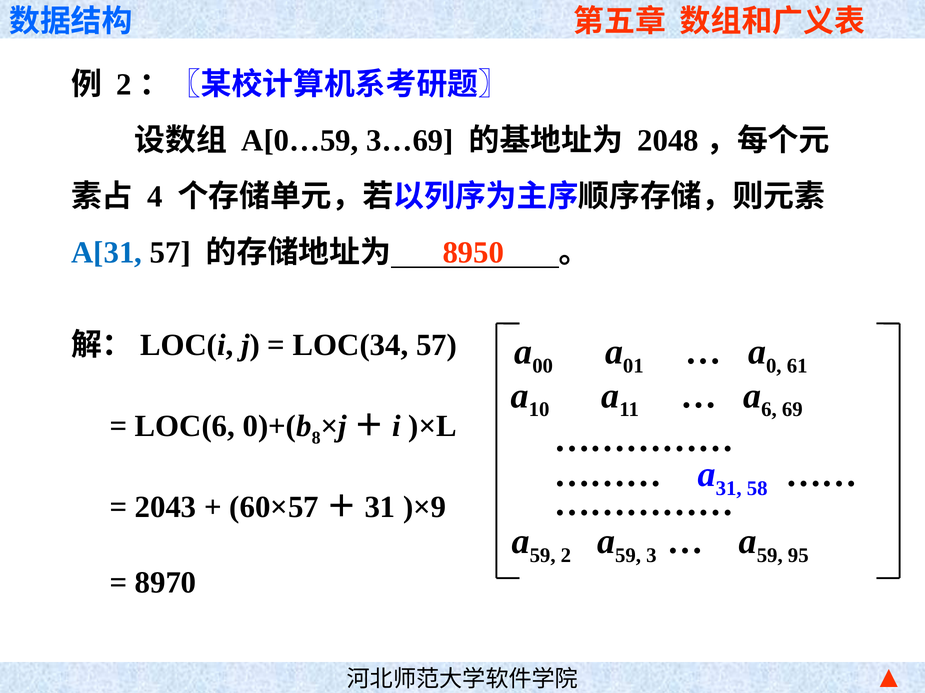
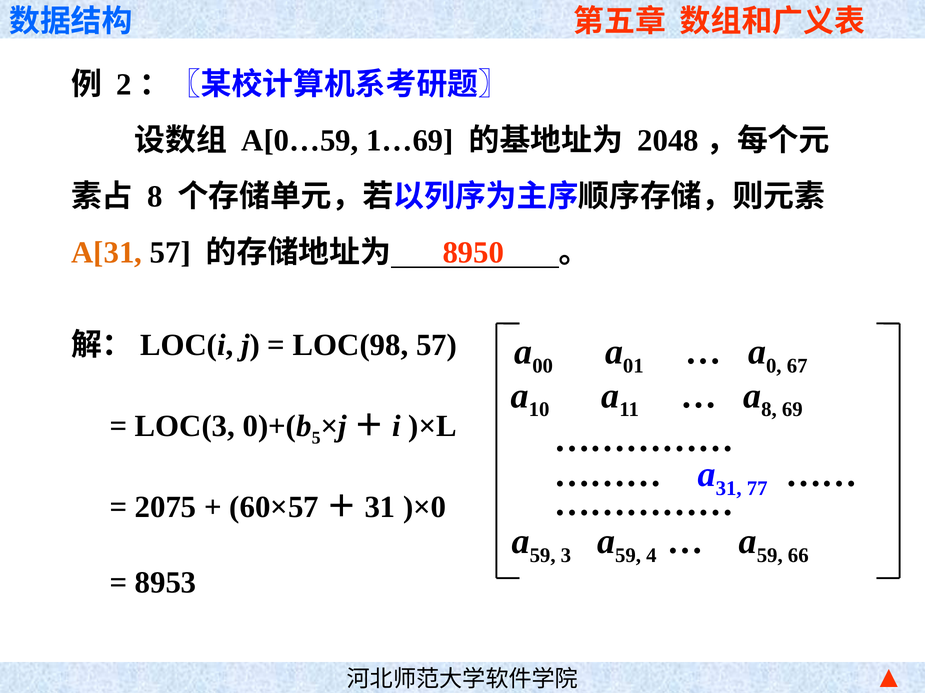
3…69: 3…69 -> 1…69 (410, 141)
4: 4 -> 8 (155, 197)
A[31 colour: blue -> orange (107, 253)
LOC(34: LOC(34 -> LOC(98 (351, 345)
61: 61 -> 67 (797, 366)
6: 6 -> 8 (769, 410)
LOC(6: LOC(6 -> LOC(3 (185, 427)
8: 8 -> 5 (316, 439)
58: 58 -> 77 (757, 489)
2043: 2043 -> 2075 (166, 507)
)×9: )×9 -> )×0 (425, 507)
2: 2 -> 3 (566, 556)
3: 3 -> 4 (651, 556)
95: 95 -> 66 (798, 556)
8970: 8970 -> 8953 (166, 583)
